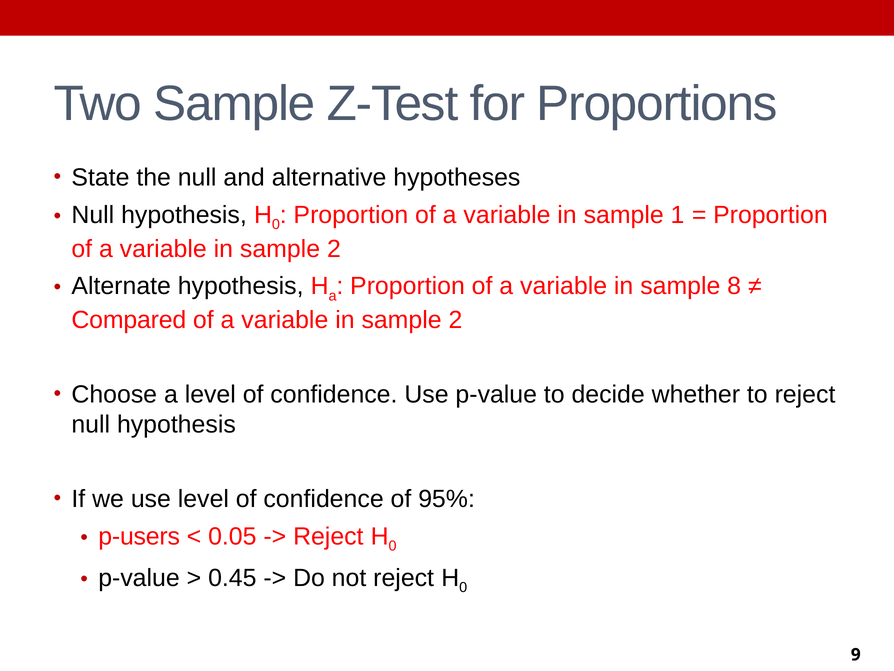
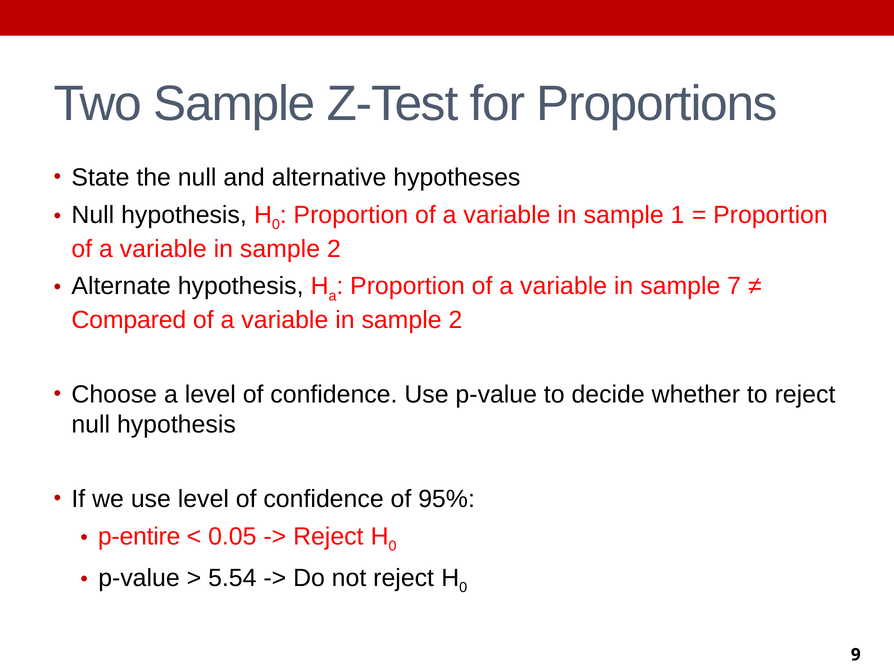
8: 8 -> 7 (734, 286)
p-users: p-users -> p-entire (139, 536)
0.45: 0.45 -> 5.54 (232, 577)
